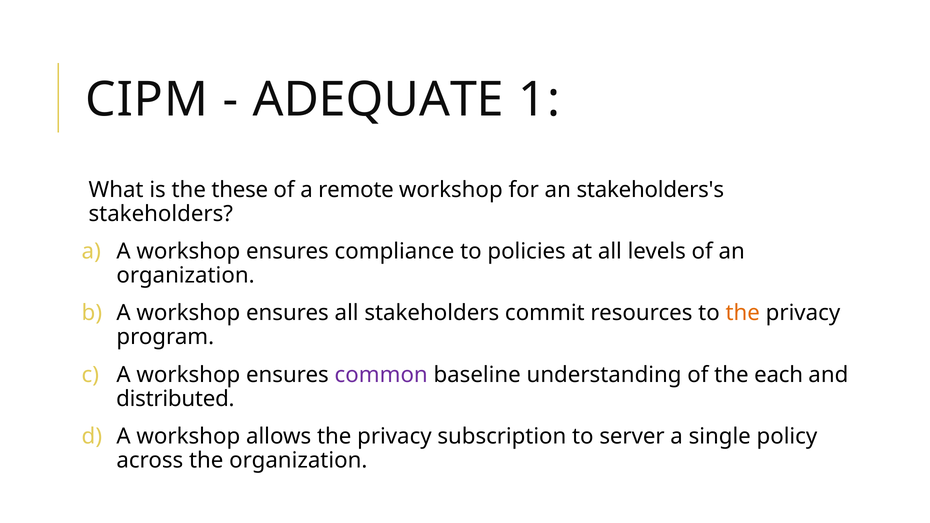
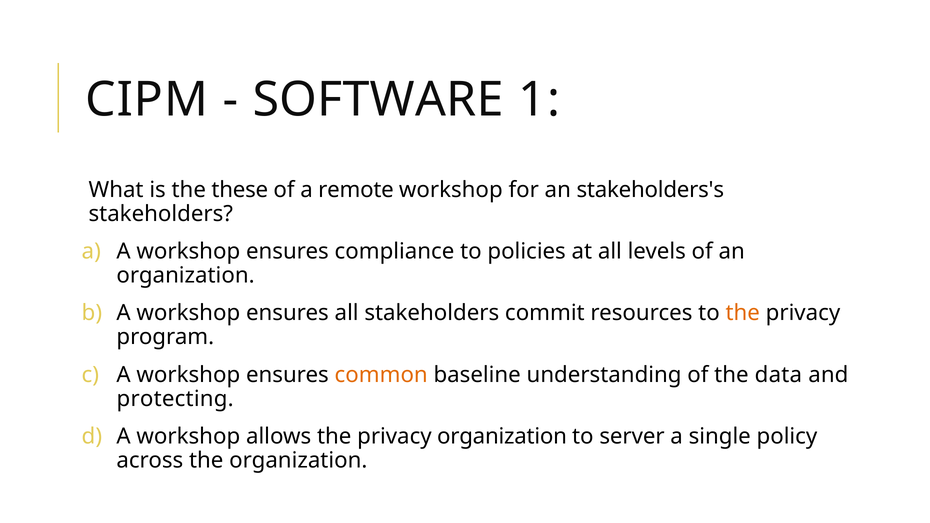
ADEQUATE: ADEQUATE -> SOFTWARE (378, 100)
common colour: purple -> orange (381, 375)
each: each -> data (778, 375)
distributed: distributed -> protecting (175, 399)
privacy subscription: subscription -> organization (502, 436)
